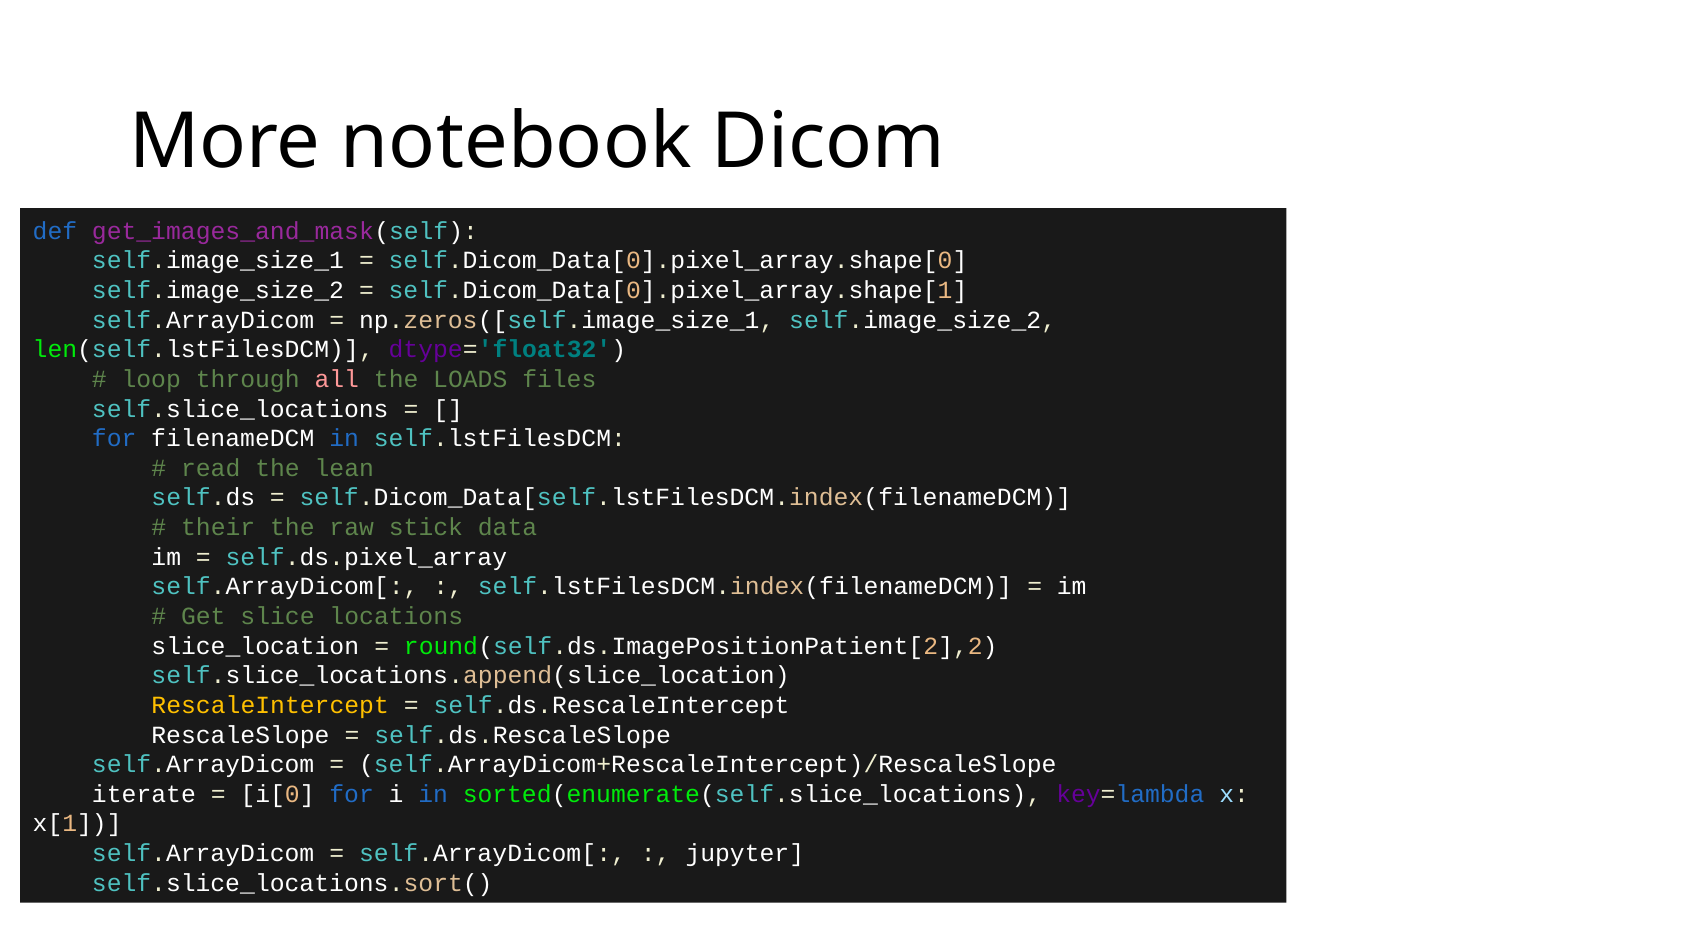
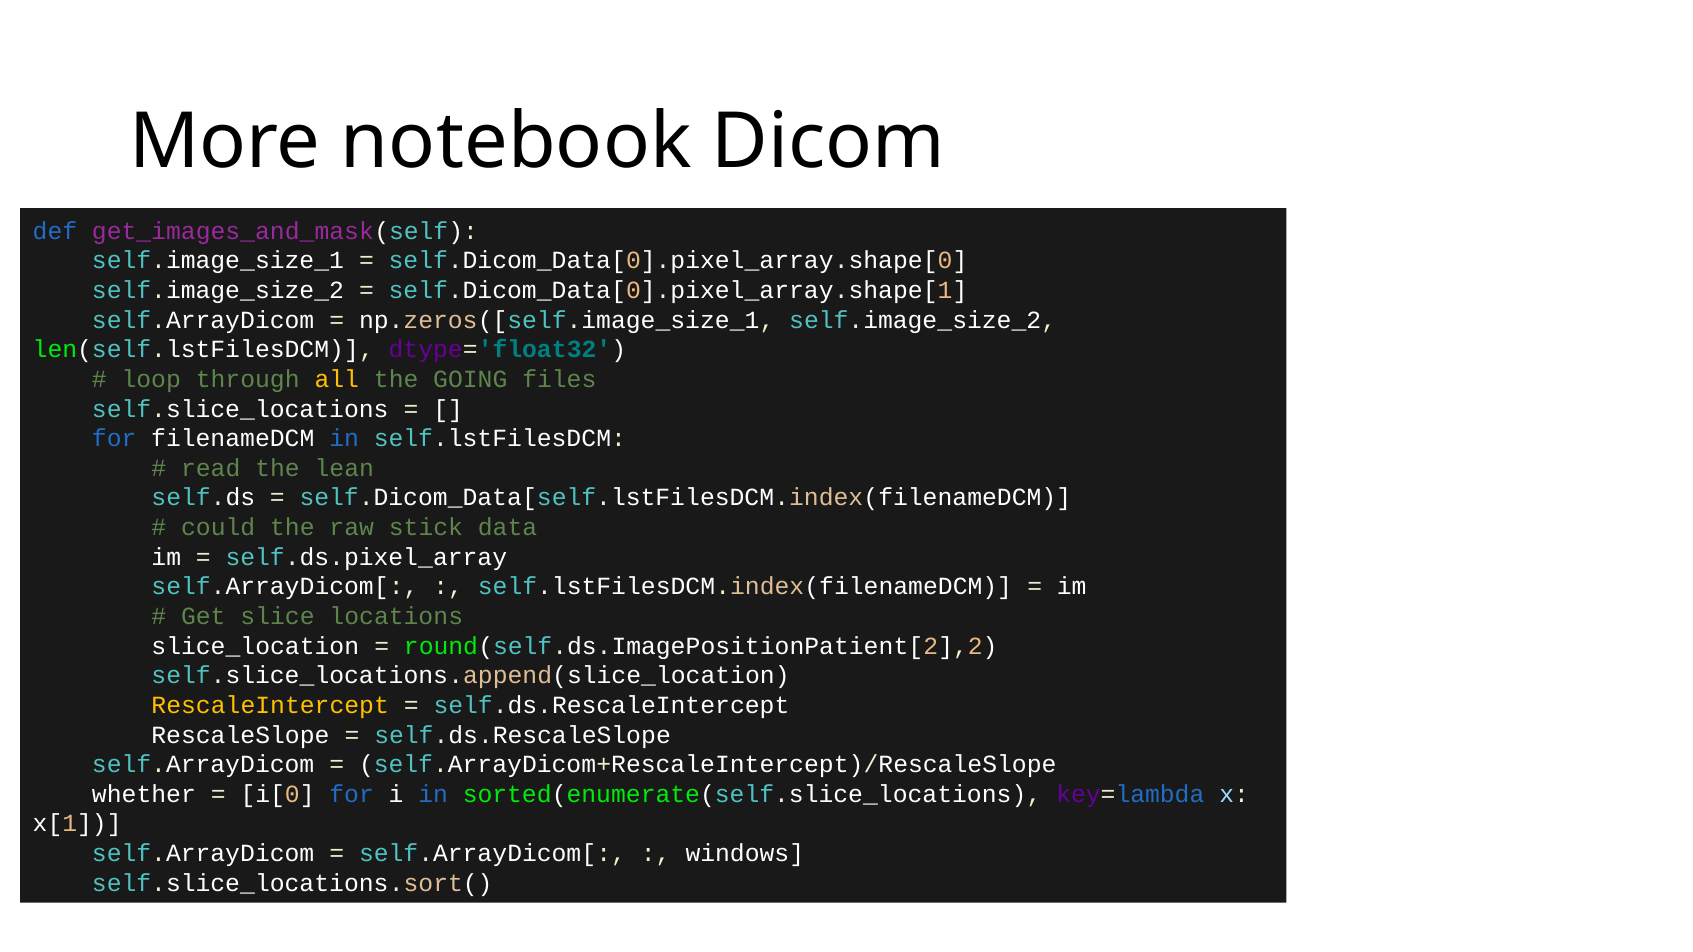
all colour: pink -> yellow (337, 379)
LOADS: LOADS -> GOING (470, 379)
their: their -> could (218, 528)
iterate: iterate -> whether (144, 794)
jupyter: jupyter -> windows (745, 854)
